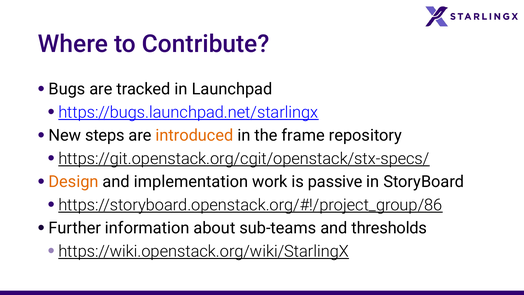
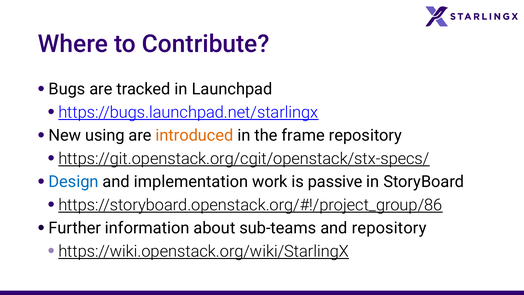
steps: steps -> using (105, 135)
Design colour: orange -> blue (74, 182)
and thresholds: thresholds -> repository (389, 228)
